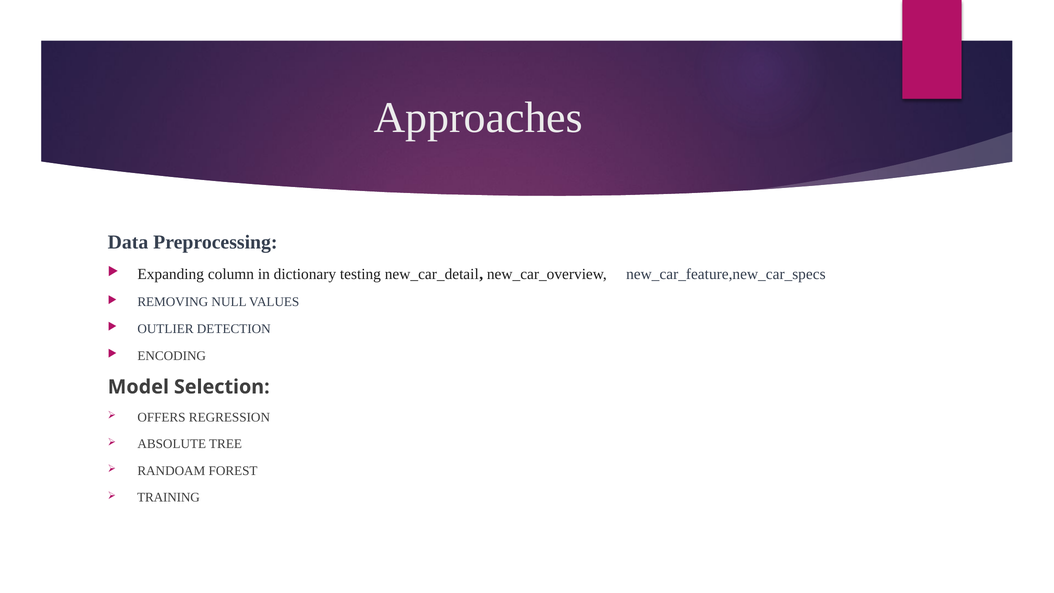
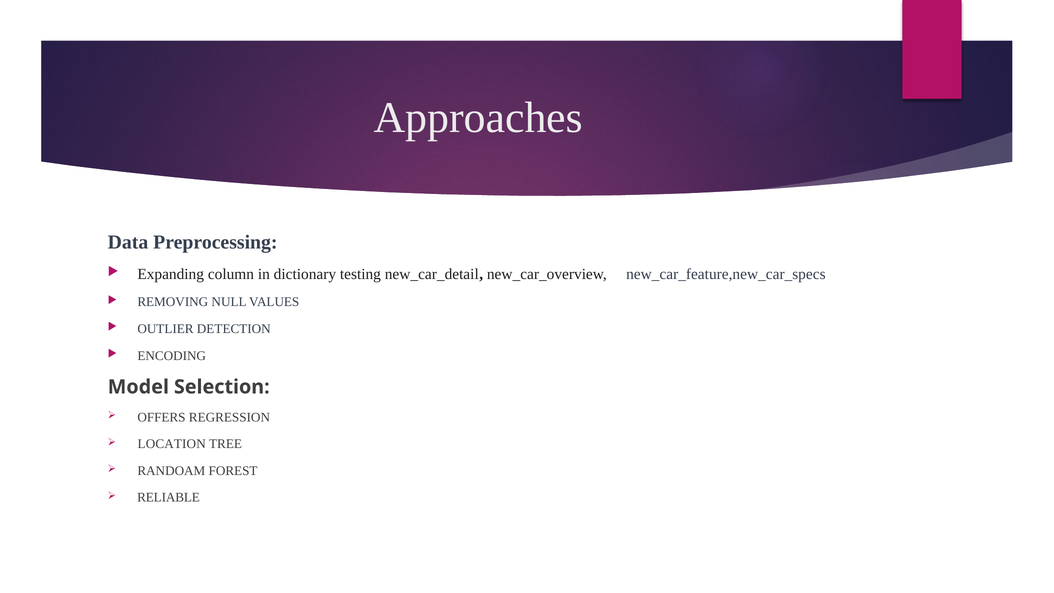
ABSOLUTE: ABSOLUTE -> LOCATION (172, 444)
TRAINING: TRAINING -> RELIABLE (169, 497)
